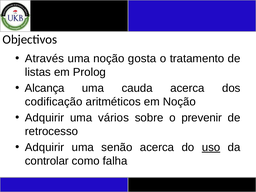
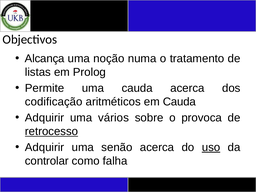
Através: Através -> Alcança (45, 59)
gosta: gosta -> numa (142, 59)
Alcança: Alcança -> Permite (45, 88)
em Noção: Noção -> Cauda (179, 102)
prevenir: prevenir -> provoca (202, 118)
retrocesso underline: none -> present (52, 131)
